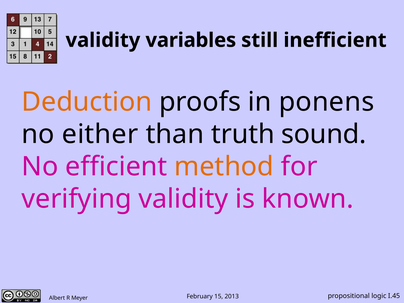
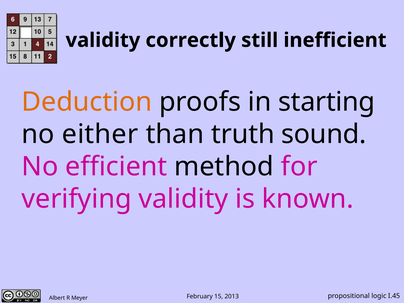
variables: variables -> correctly (191, 40)
ponens: ponens -> starting (327, 102)
method colour: orange -> black (224, 167)
